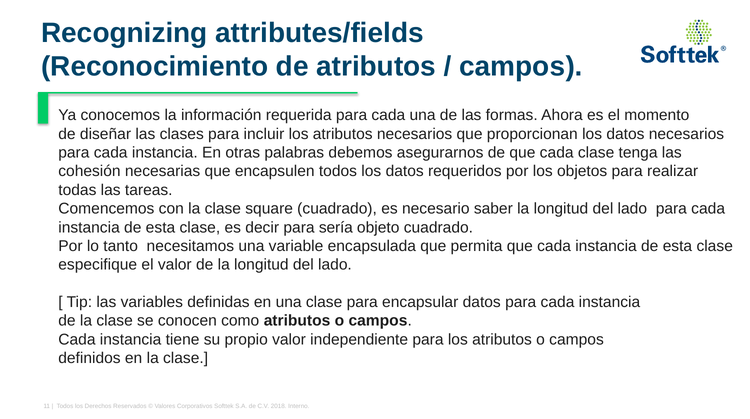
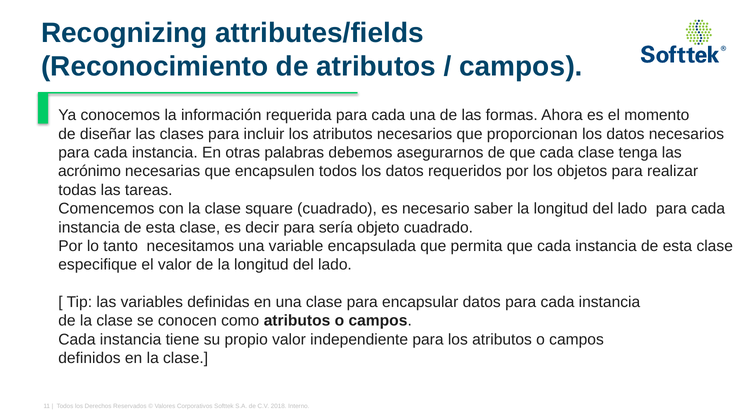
cohesión: cohesión -> acrónimo (90, 171)
